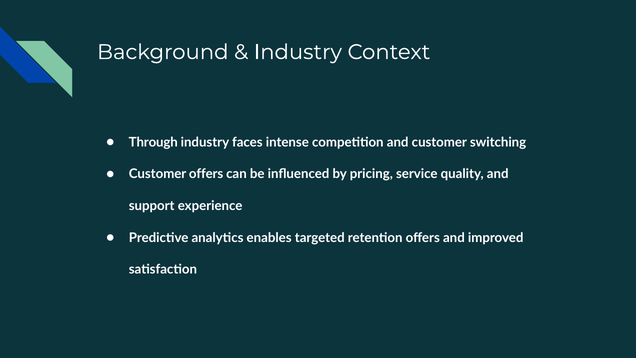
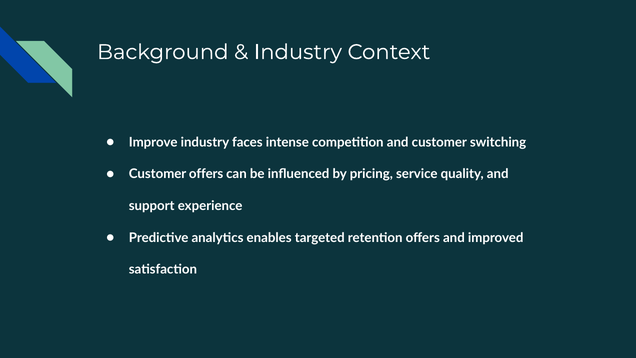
Through: Through -> Improve (153, 142)
